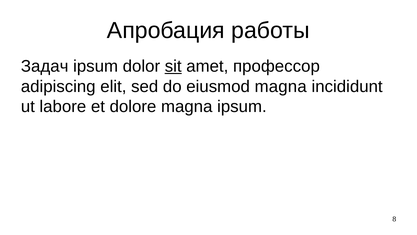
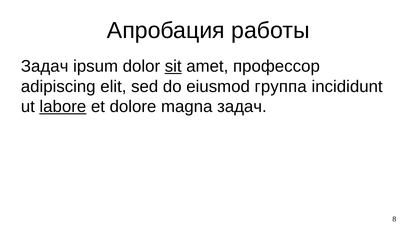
eiusmod magna: magna -> группа (281, 86)
labore underline: none -> present (63, 107)
magna ipsum: ipsum -> задач (242, 107)
